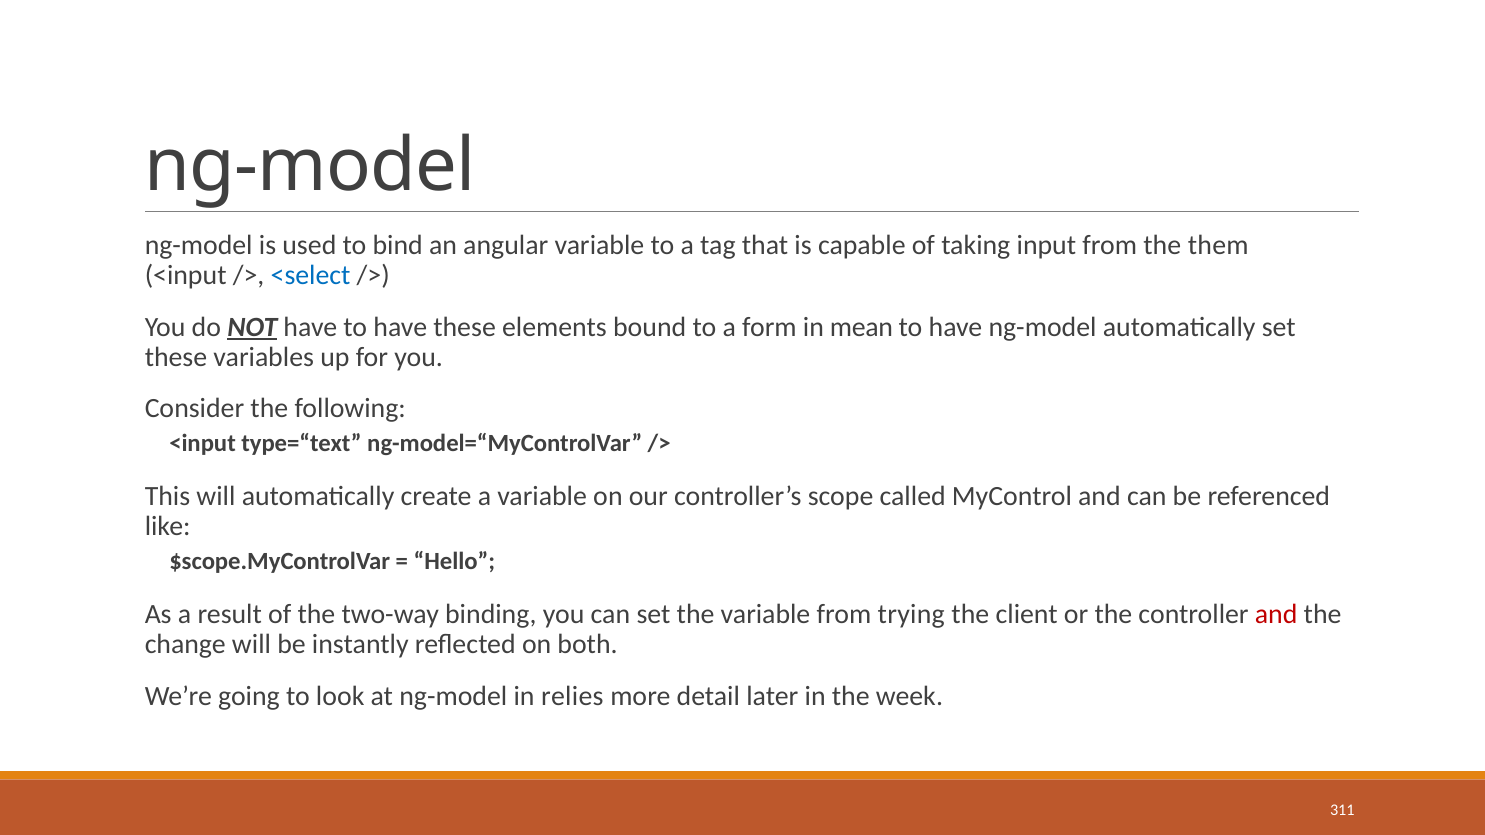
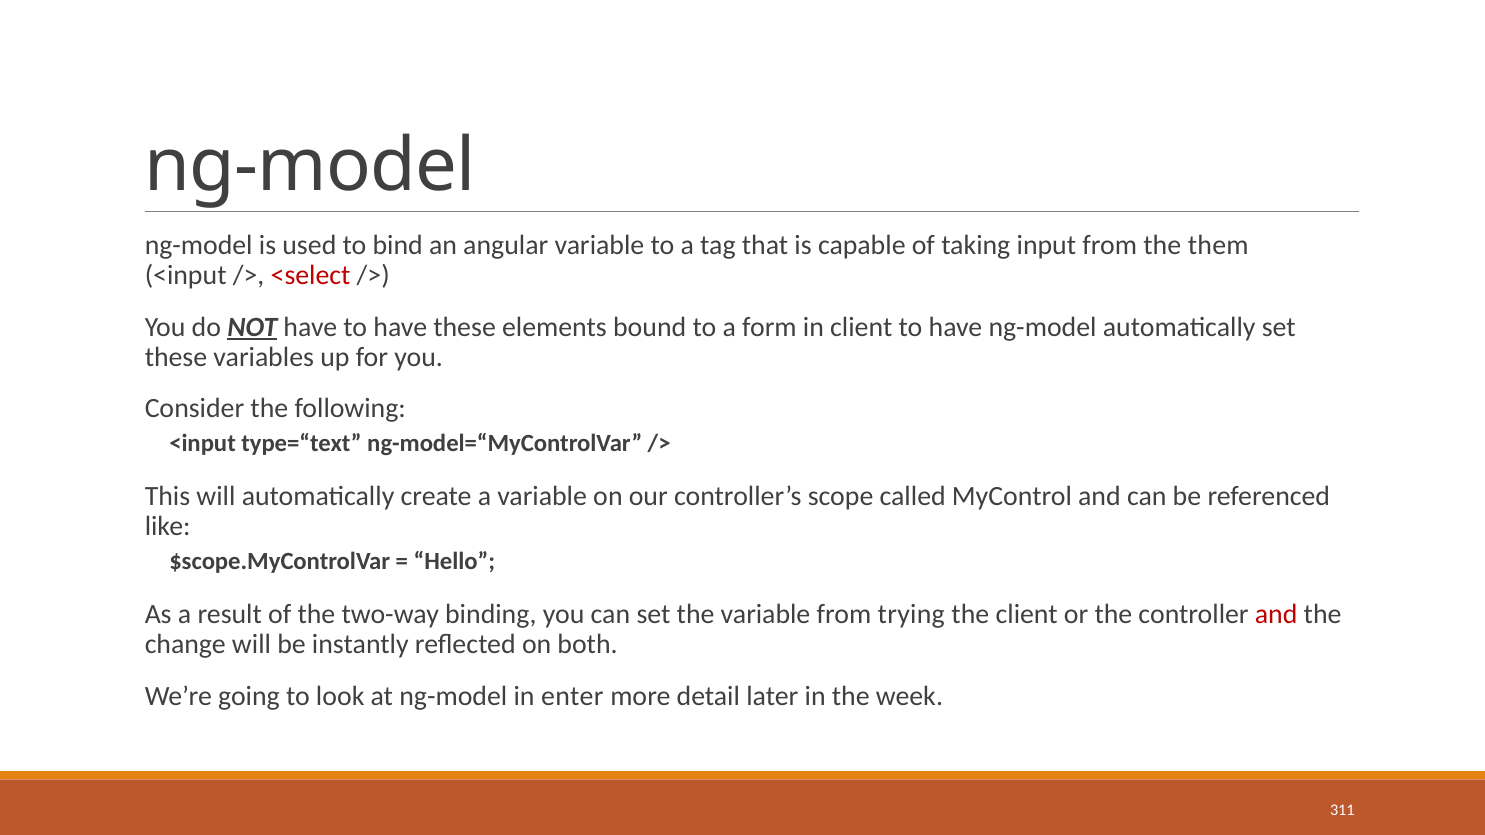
<select colour: blue -> red (311, 275)
in mean: mean -> client (861, 327)
relies: relies -> enter (572, 696)
